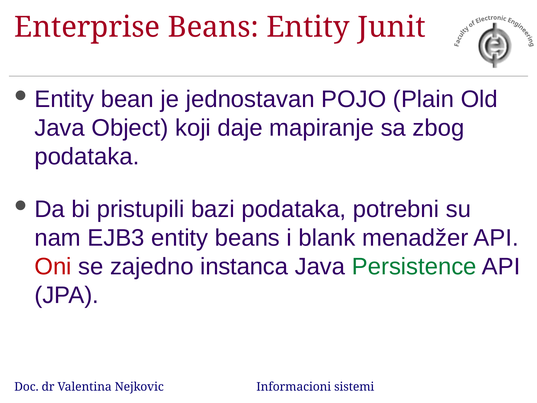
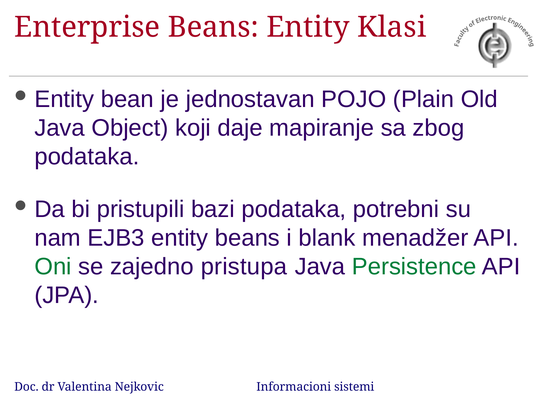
Junit: Junit -> Klasi (392, 27)
Oni colour: red -> green (53, 266)
instanca: instanca -> pristupa (244, 266)
